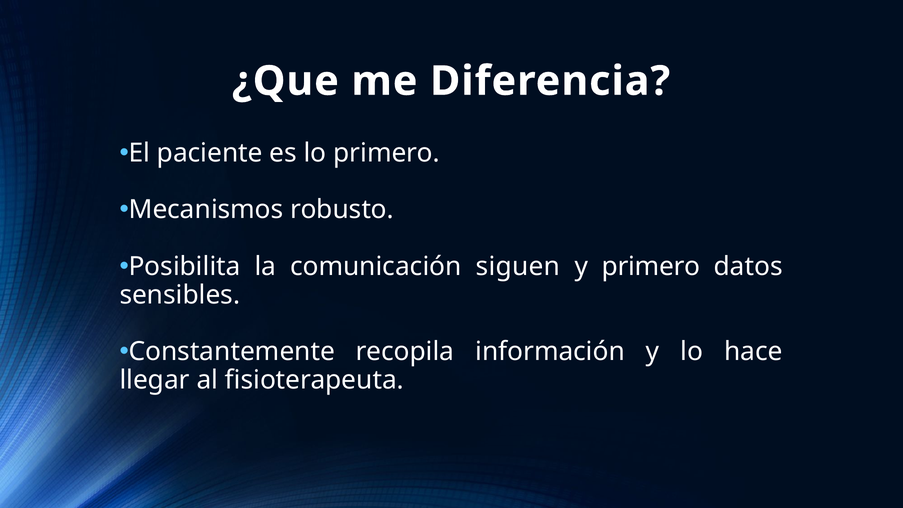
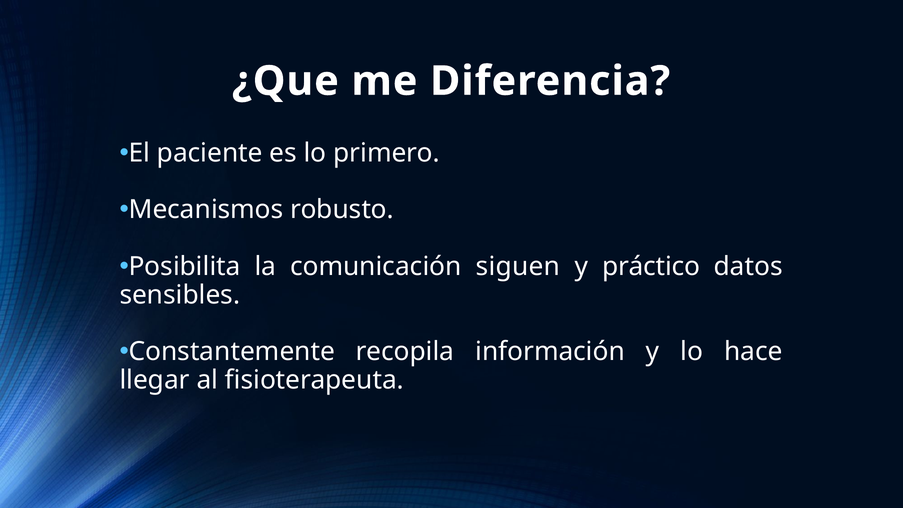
y primero: primero -> práctico (651, 266)
